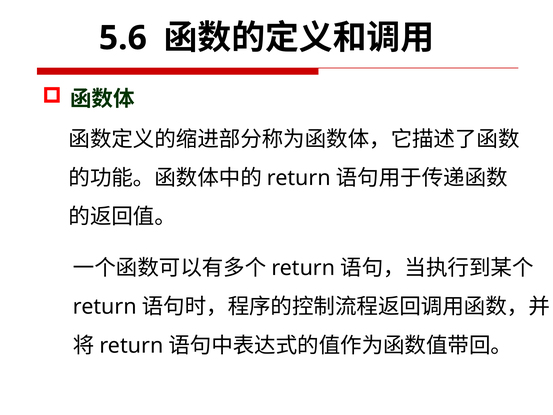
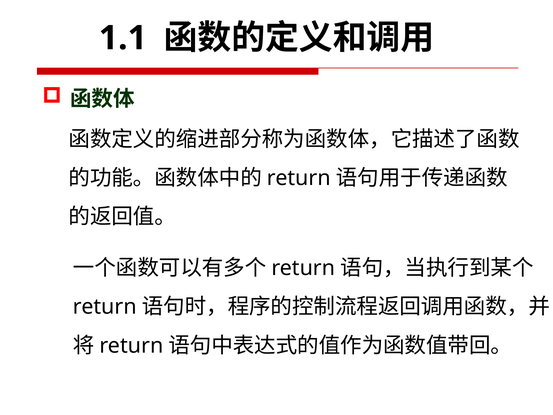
5.6: 5.6 -> 1.1 (123, 38)
